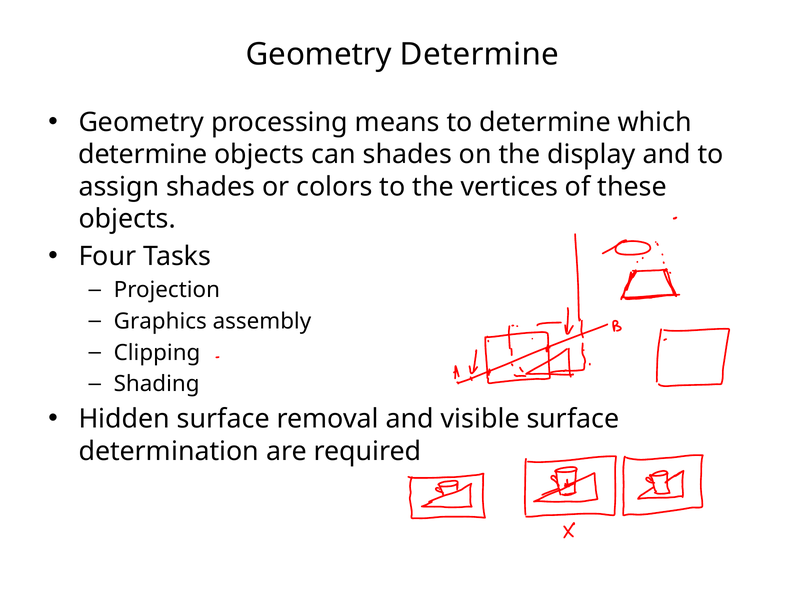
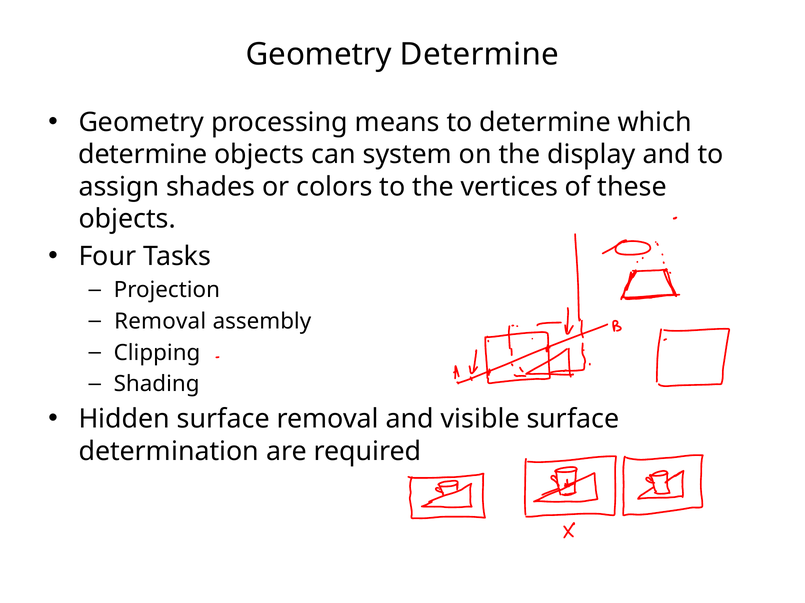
can shades: shades -> system (407, 155)
Graphics: Graphics -> Removal (160, 322)
